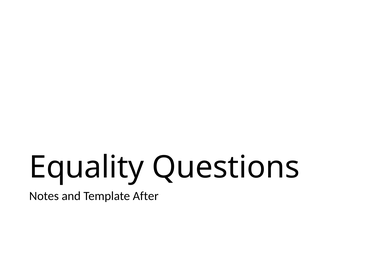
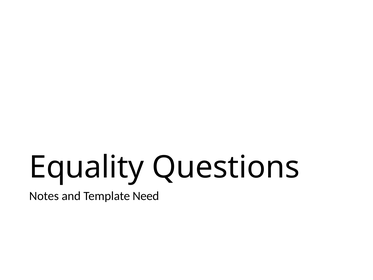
After: After -> Need (146, 196)
